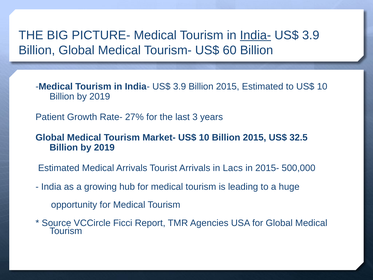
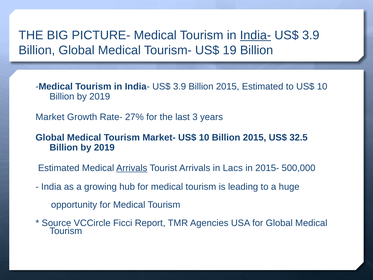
60: 60 -> 19 (230, 50)
Patient: Patient -> Market (50, 117)
Arrivals underline: none -> present (132, 168)
